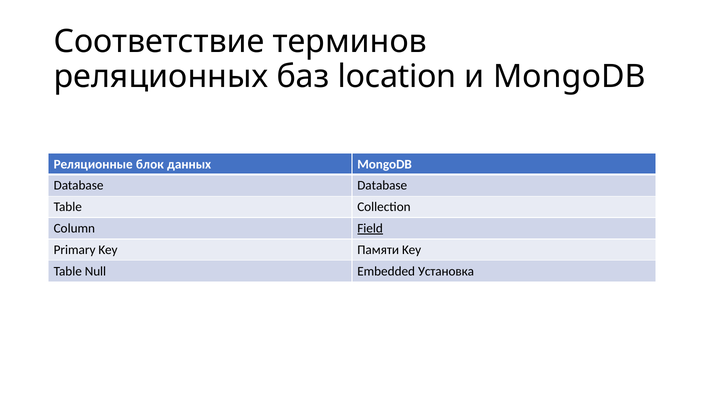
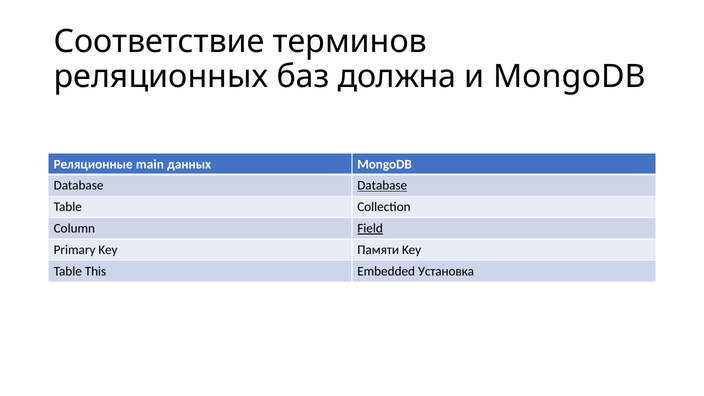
location: location -> должна (397, 77)
блок: блок -> main (150, 164)
Database underline: none -> present (382, 186)
Null: Null -> This (95, 271)
